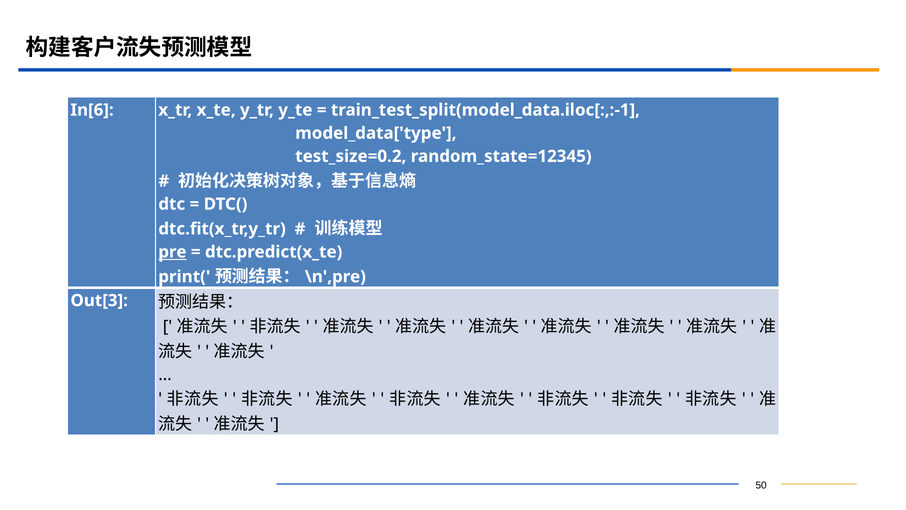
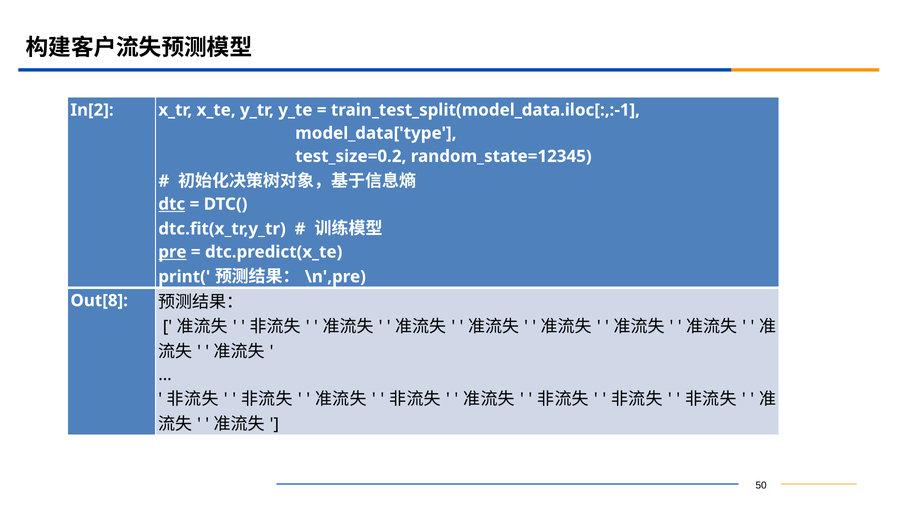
In[6: In[6 -> In[2 (92, 110)
dtc underline: none -> present (172, 204)
Out[3: Out[3 -> Out[8 (99, 300)
